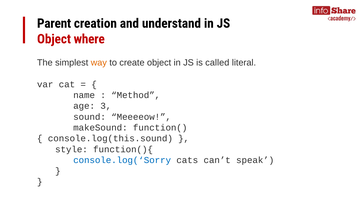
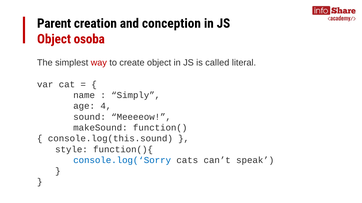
understand: understand -> conception (171, 23)
where: where -> osoba (89, 39)
way colour: orange -> red (99, 63)
Method: Method -> Simply (136, 95)
3: 3 -> 4 (106, 106)
